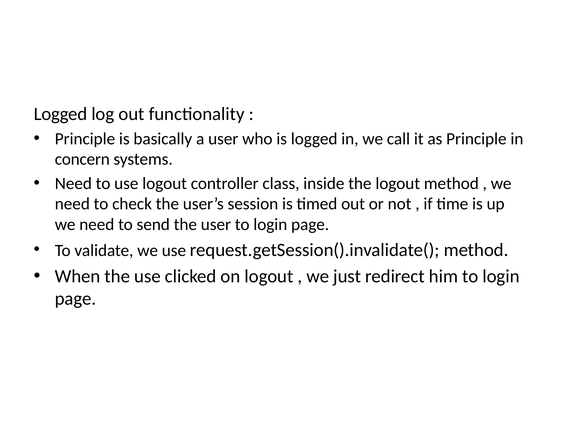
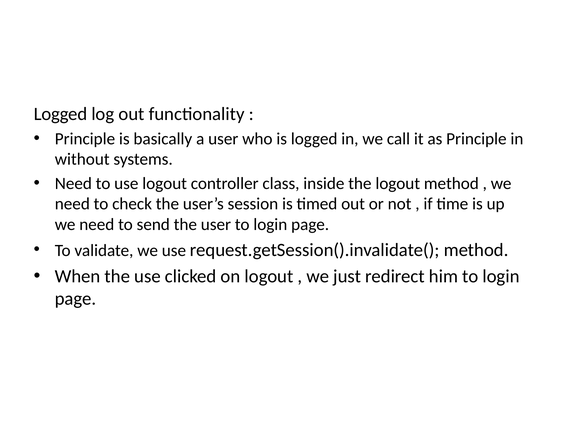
concern: concern -> without (82, 159)
